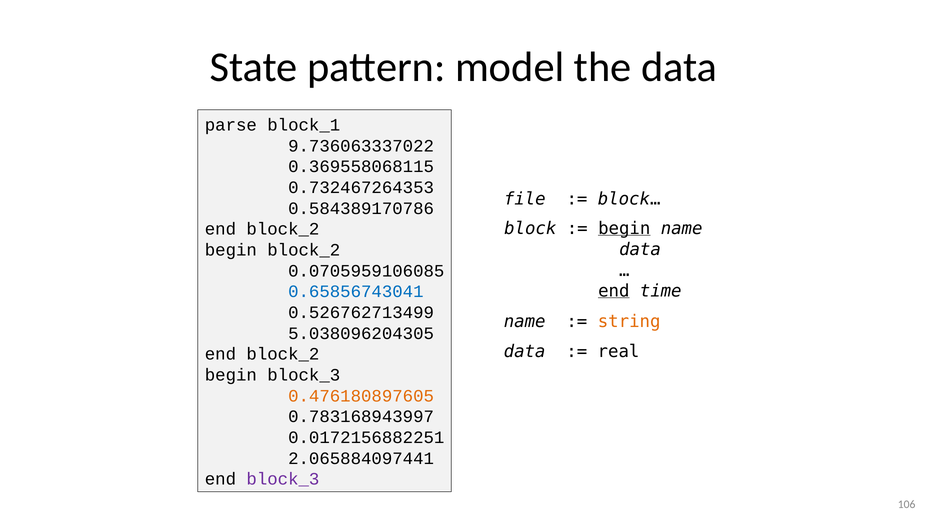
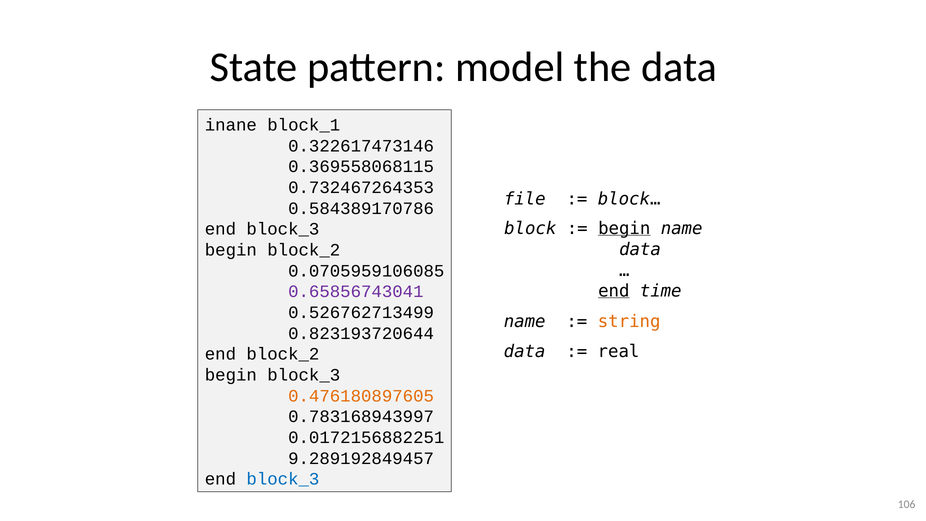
parse: parse -> inane (231, 125)
9.736063337022: 9.736063337022 -> 0.322617473146 (361, 146)
block_2: block_2 -> block_3 (283, 229)
0.65856743041 colour: blue -> purple (356, 292)
5.038096204305: 5.038096204305 -> 0.823193720644 (361, 333)
2.065884097441: 2.065884097441 -> 9.289192849457 (361, 458)
block_3 colour: purple -> blue (283, 479)
